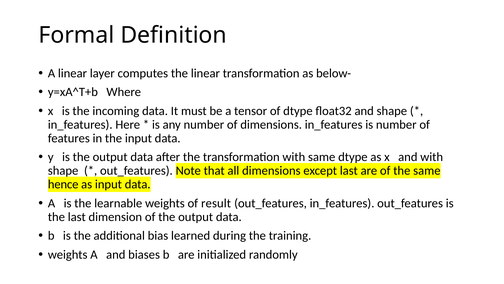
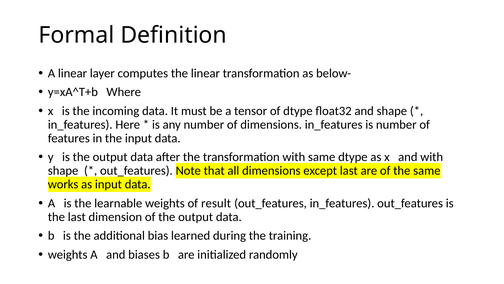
hence: hence -> works (63, 184)
